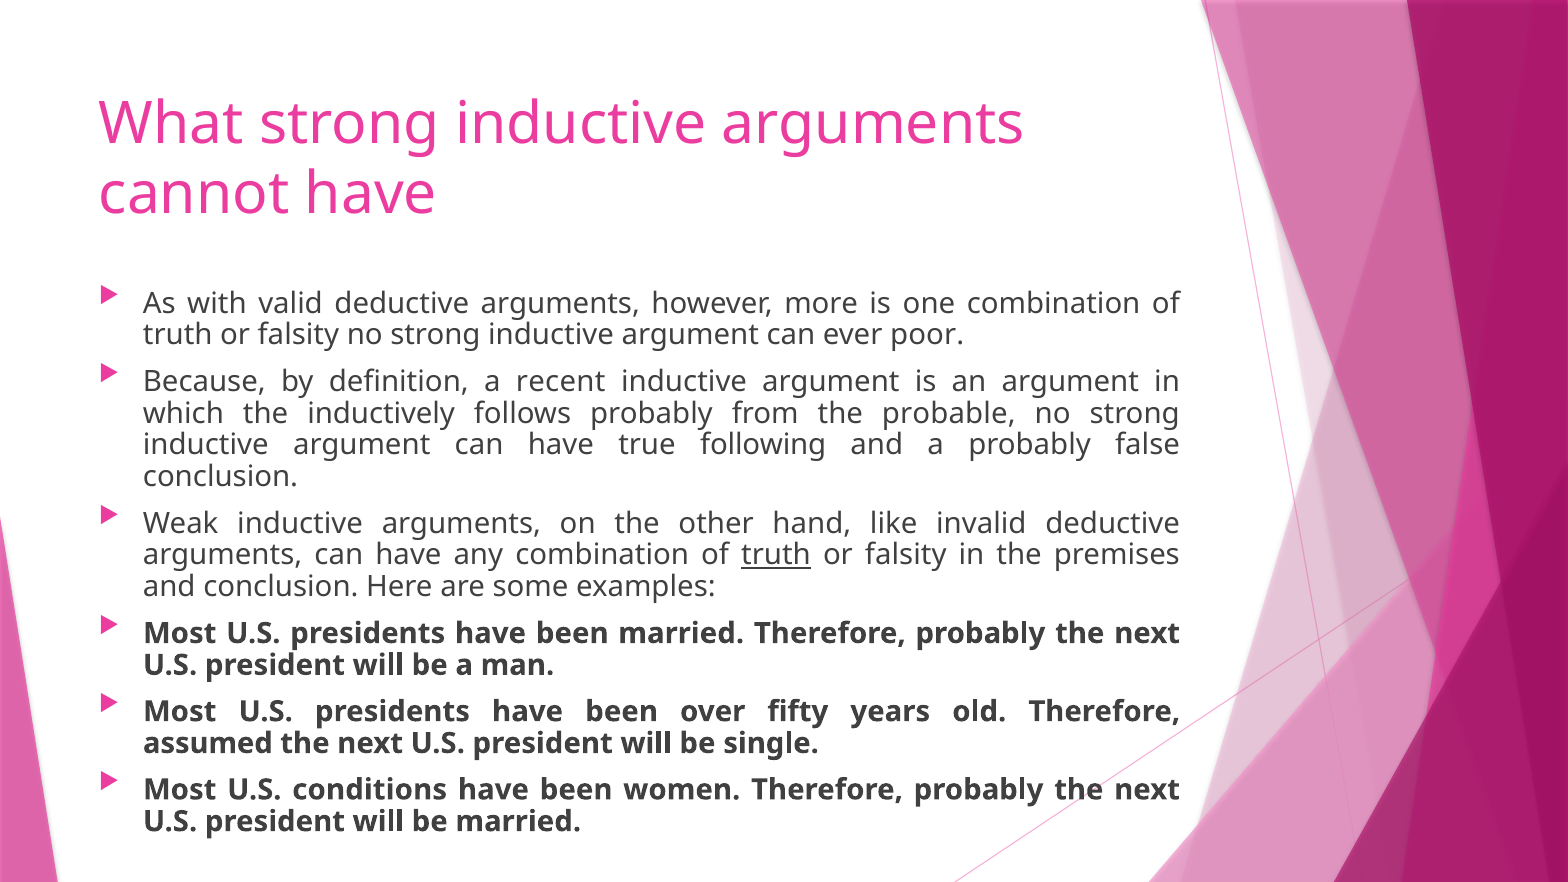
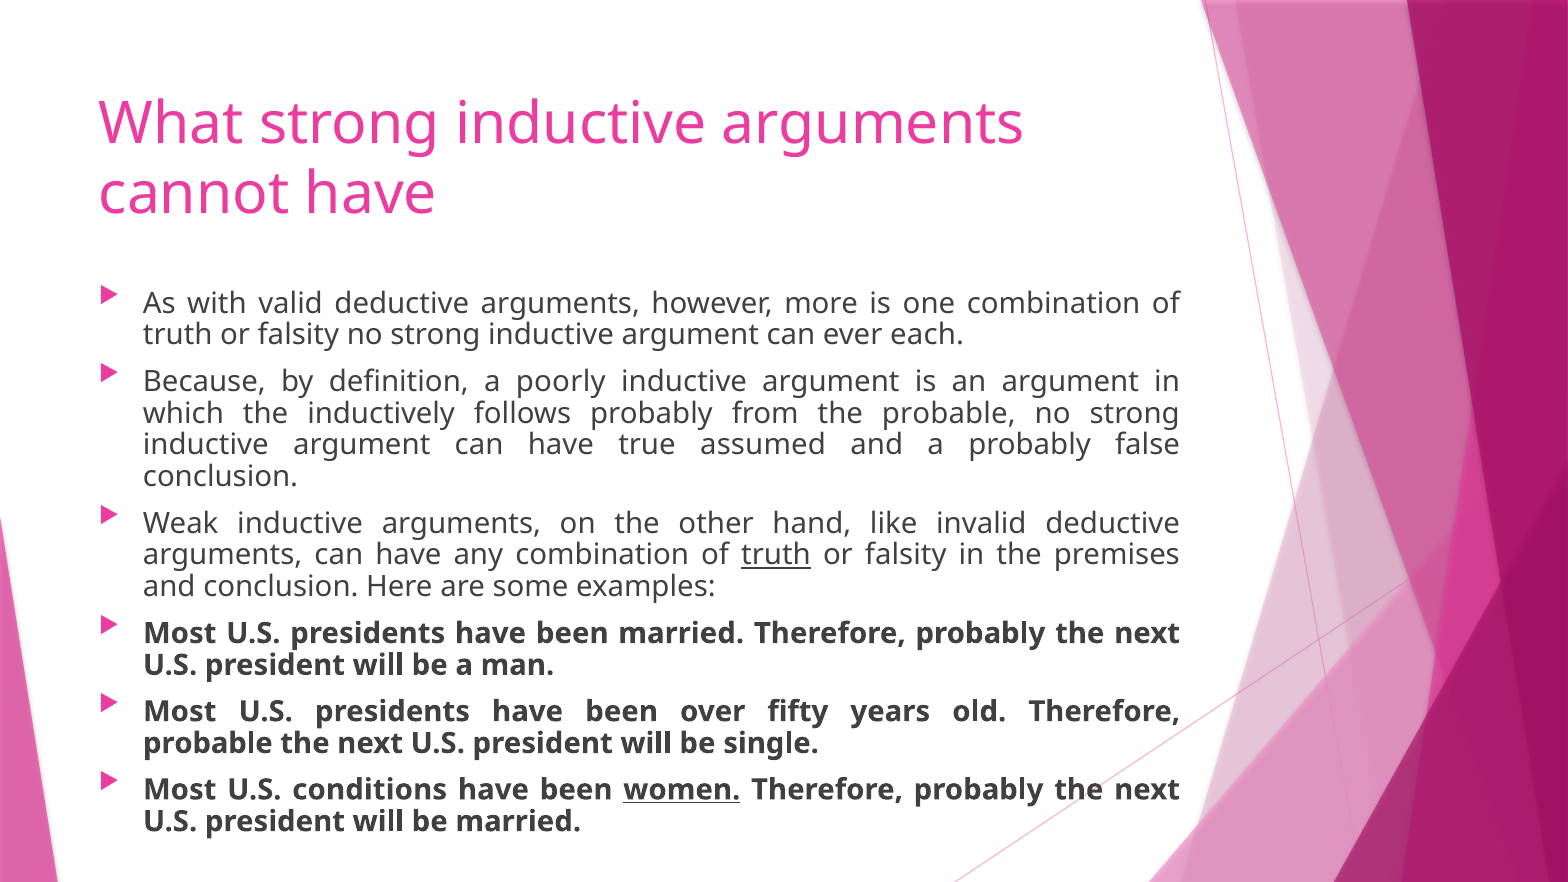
poor: poor -> each (927, 335)
recent: recent -> poorly (561, 382)
following: following -> assumed (763, 445)
assumed: assumed -> probable (208, 743)
women underline: none -> present (682, 790)
